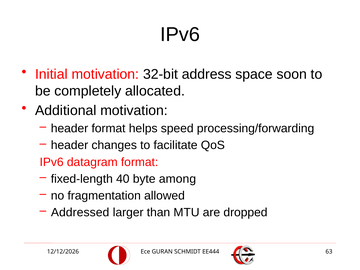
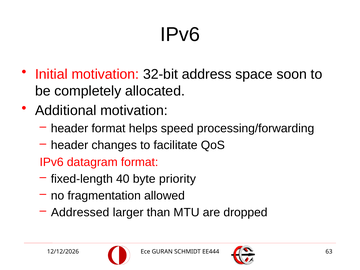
among: among -> priority (177, 179)
